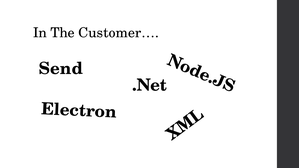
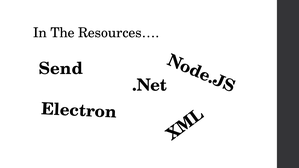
Customer…: Customer… -> Resources… (119, 33)
